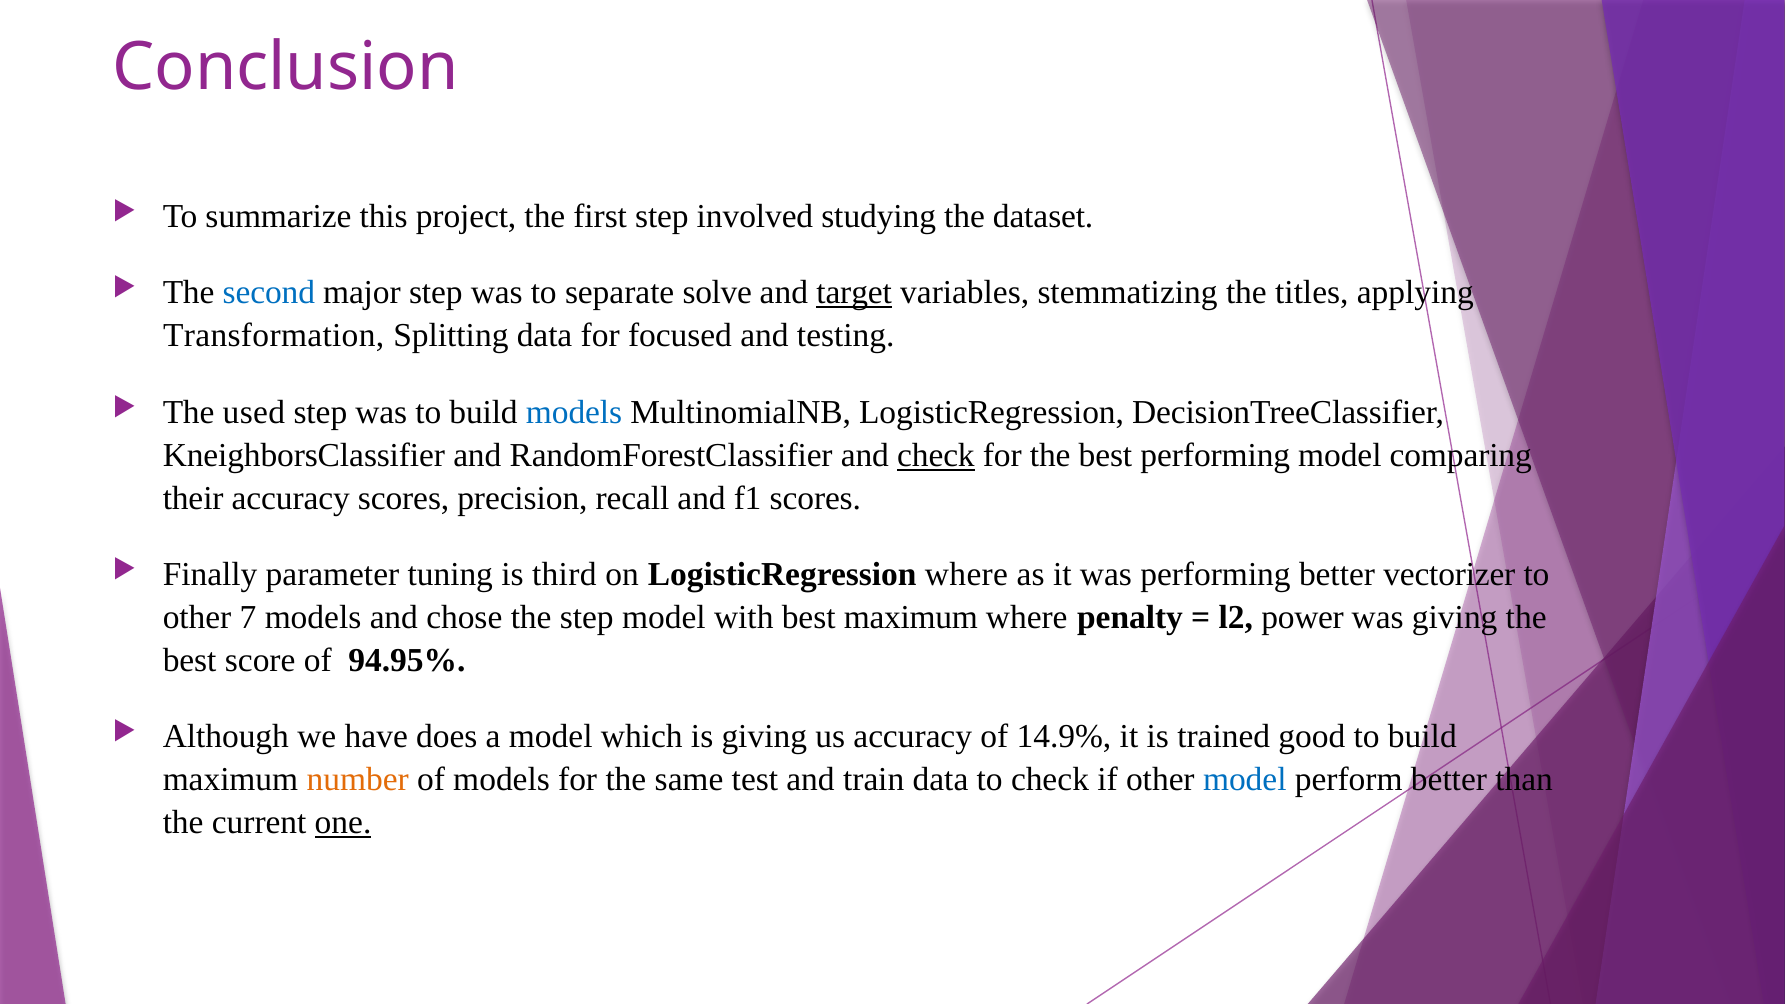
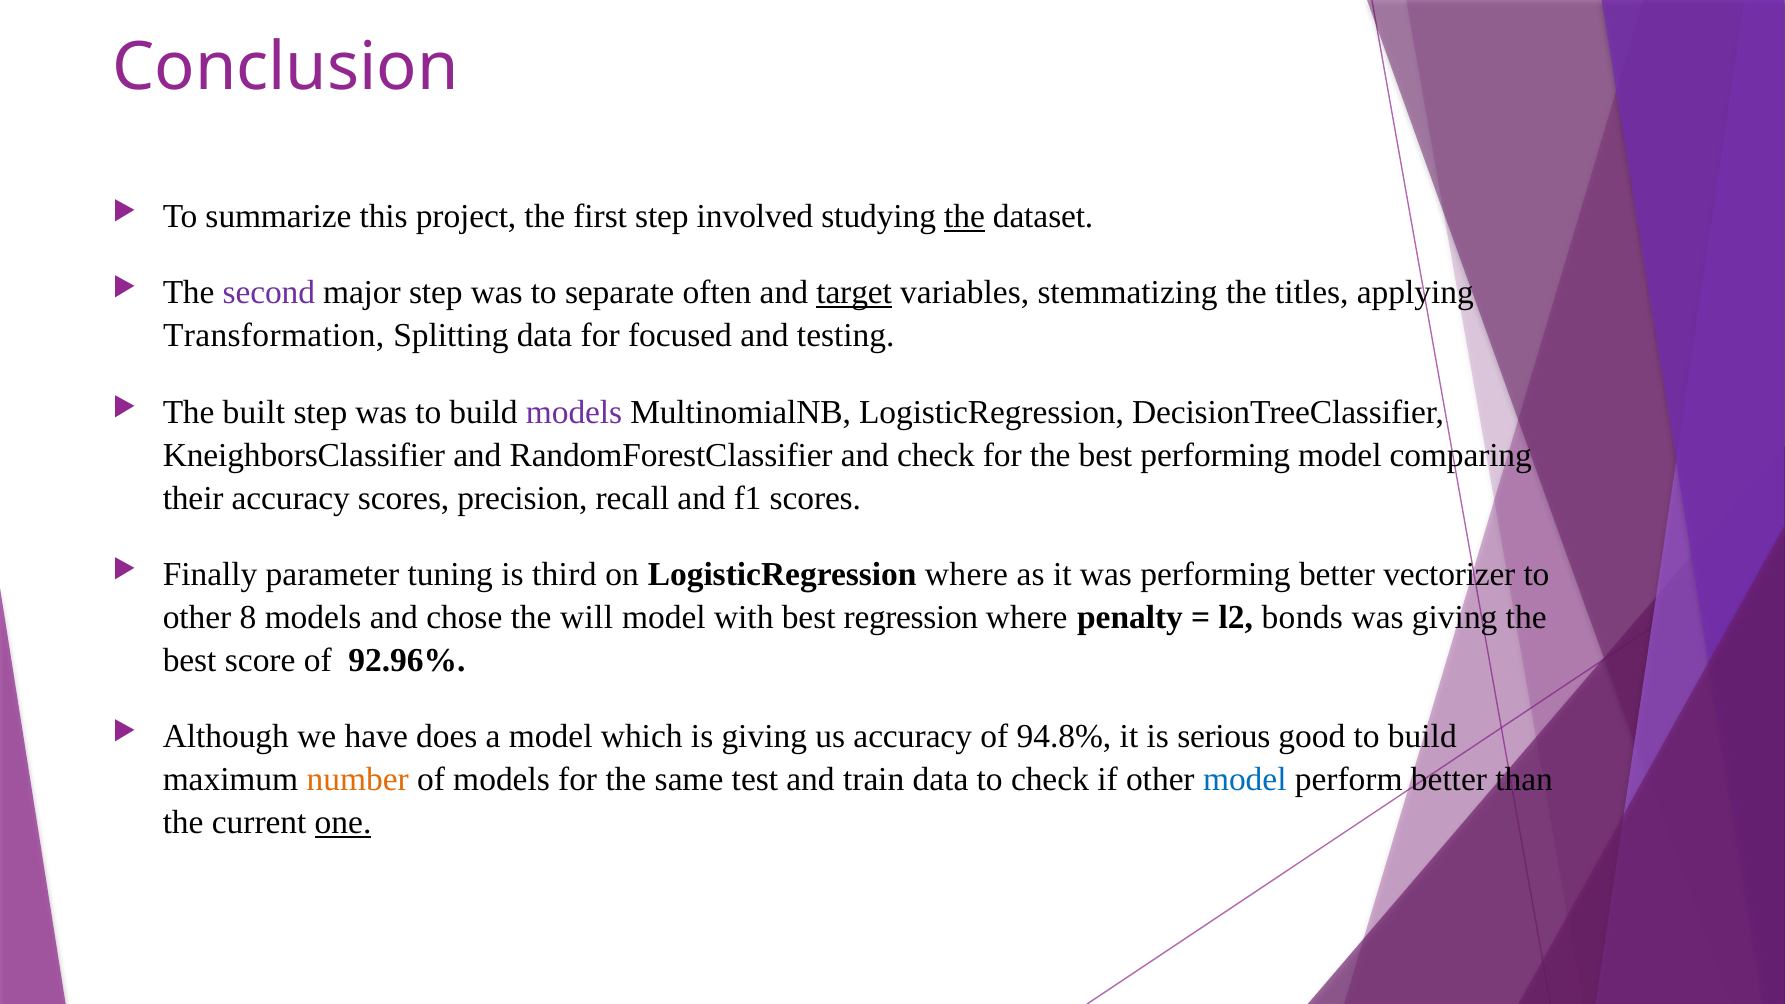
the underline: none -> present (964, 216)
second colour: blue -> purple (269, 293)
solve: solve -> often (717, 293)
used: used -> built (254, 412)
models colour: blue -> purple (574, 412)
check underline: present -> none (936, 455)
7: 7 -> 8 (248, 618)
the step: step -> will (587, 618)
best maximum: maximum -> regression (911, 618)
power: power -> bonds (1302, 618)
94.95%: 94.95% -> 92.96% (407, 661)
14.9%: 14.9% -> 94.8% (1064, 737)
trained: trained -> serious (1224, 737)
